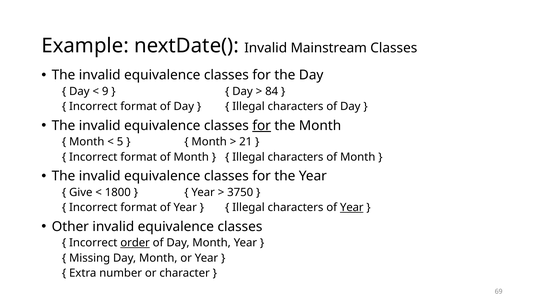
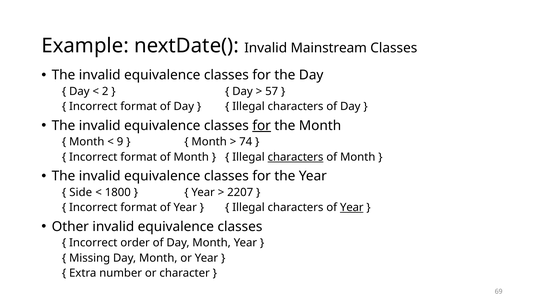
9: 9 -> 2 (105, 91)
84: 84 -> 57 (272, 91)
5: 5 -> 9 (120, 142)
21: 21 -> 74 (246, 142)
characters underline: none -> present (296, 157)
Give: Give -> Side (81, 192)
3750: 3750 -> 2207 (240, 192)
order underline: present -> none (135, 243)
